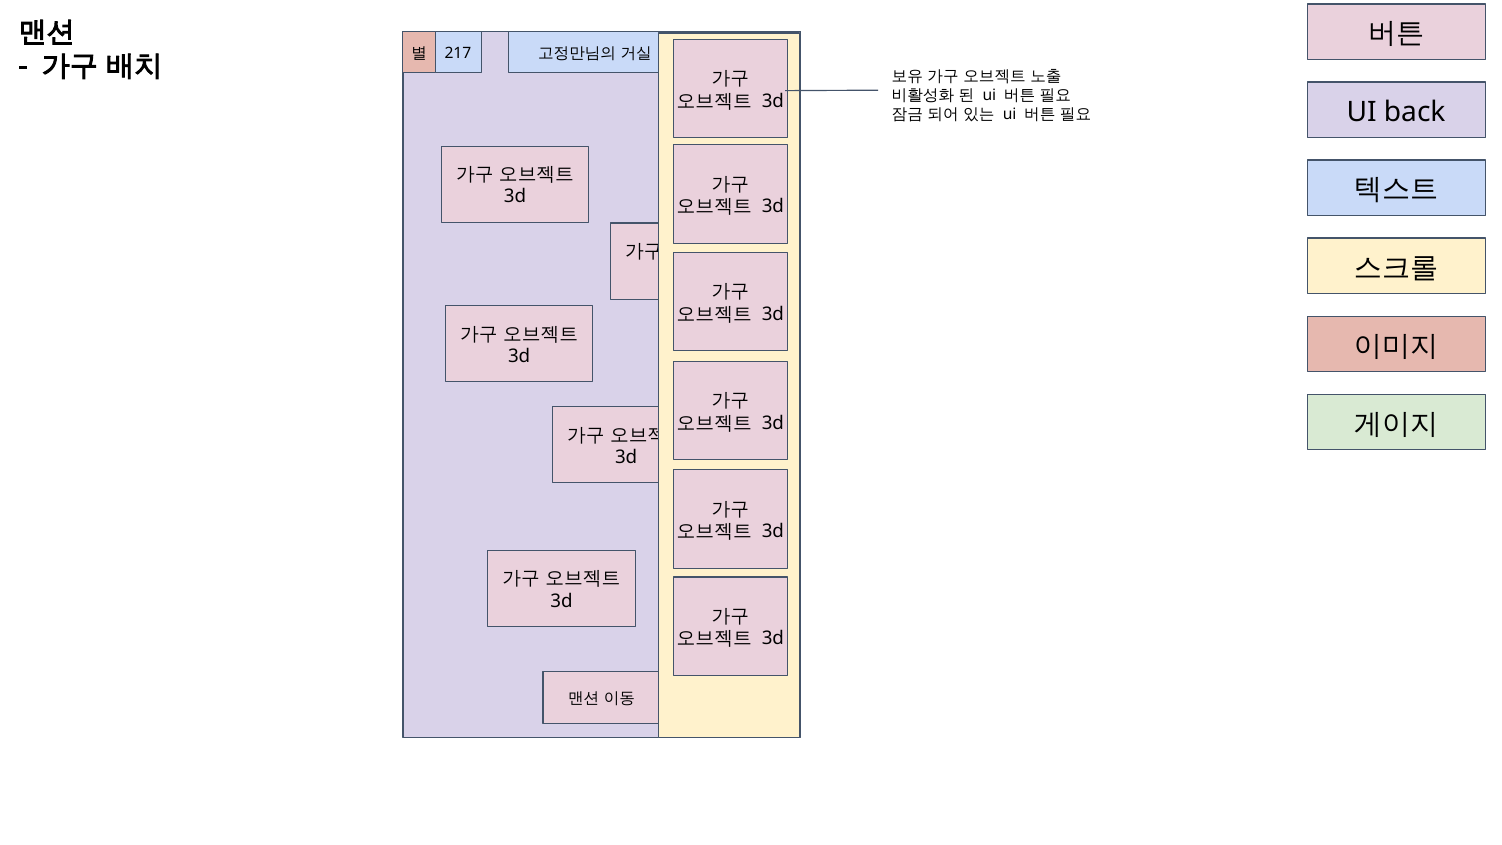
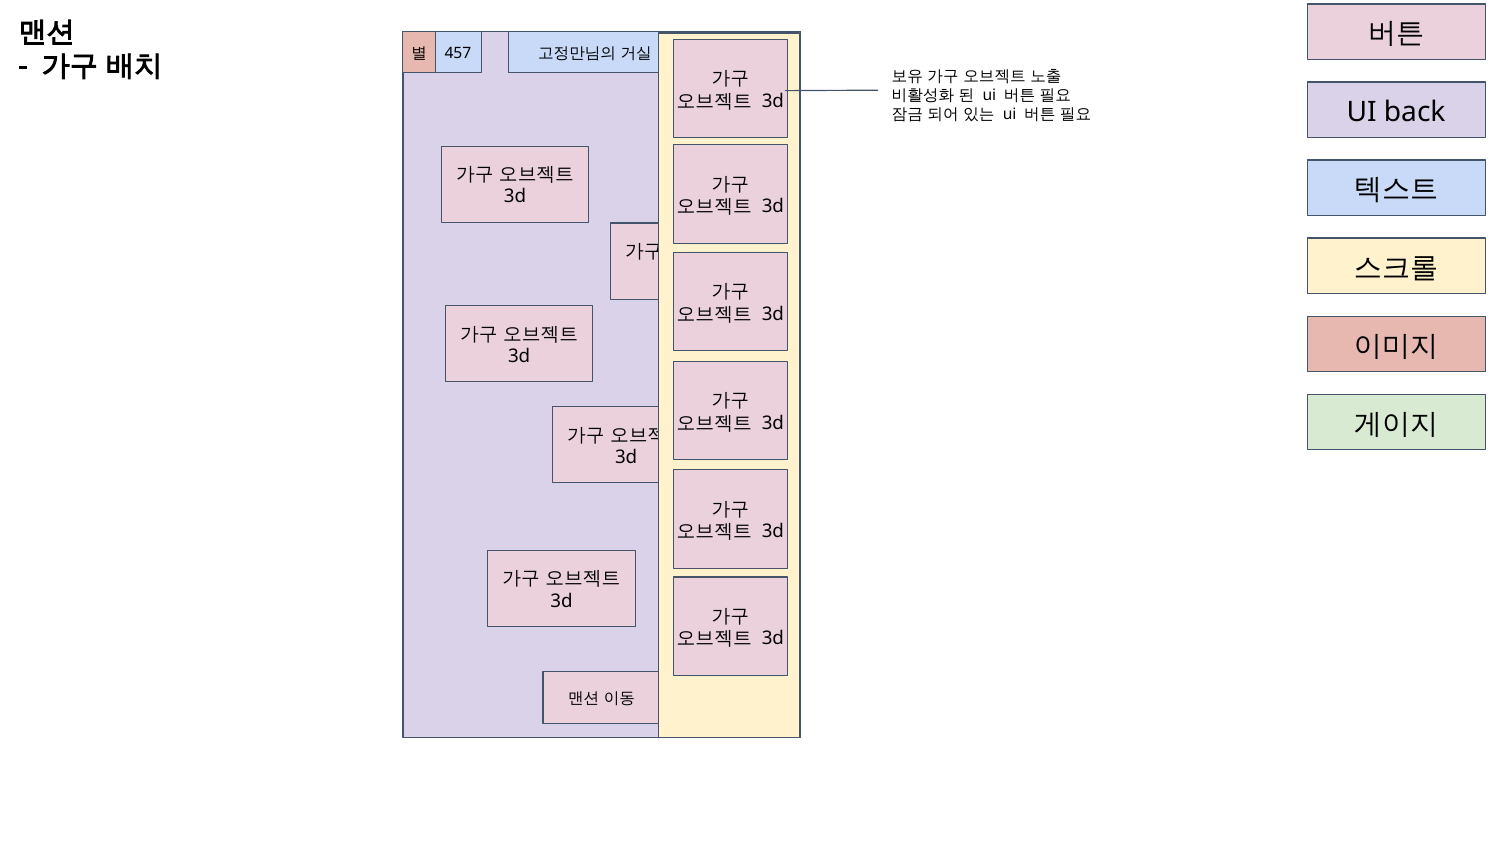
217: 217 -> 457 (458, 53)
